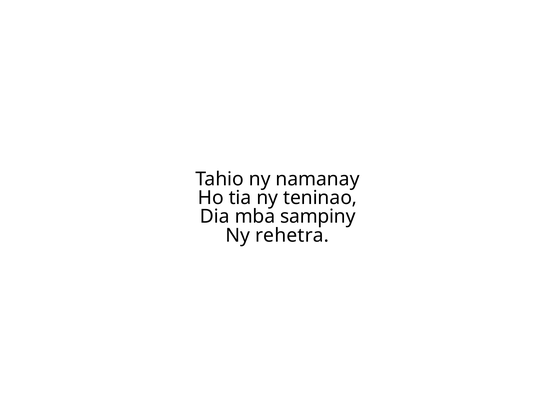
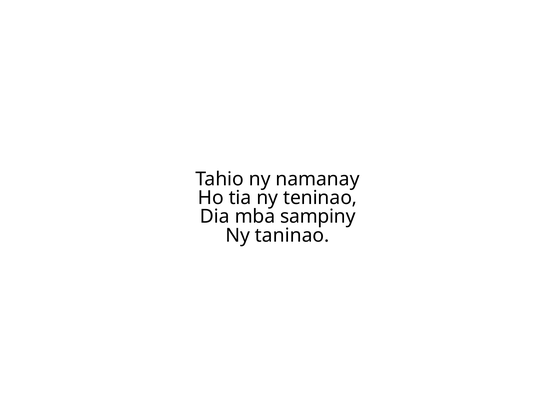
rehetra: rehetra -> taninao (292, 235)
